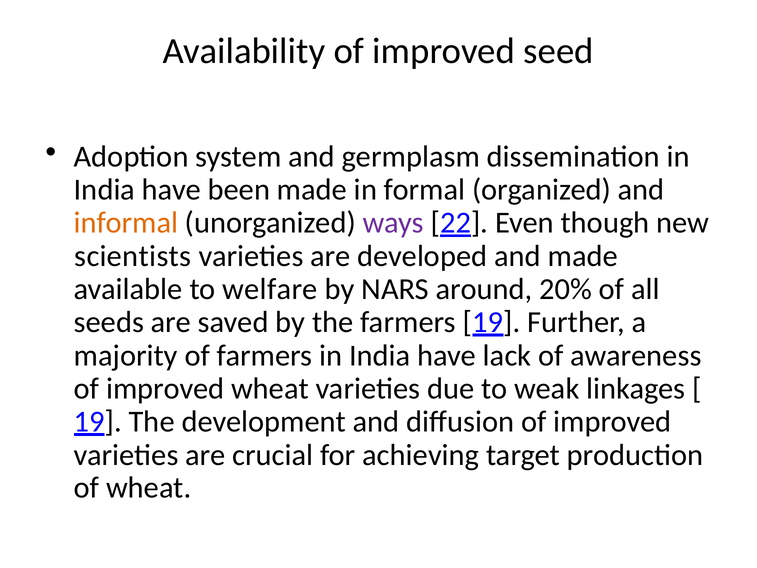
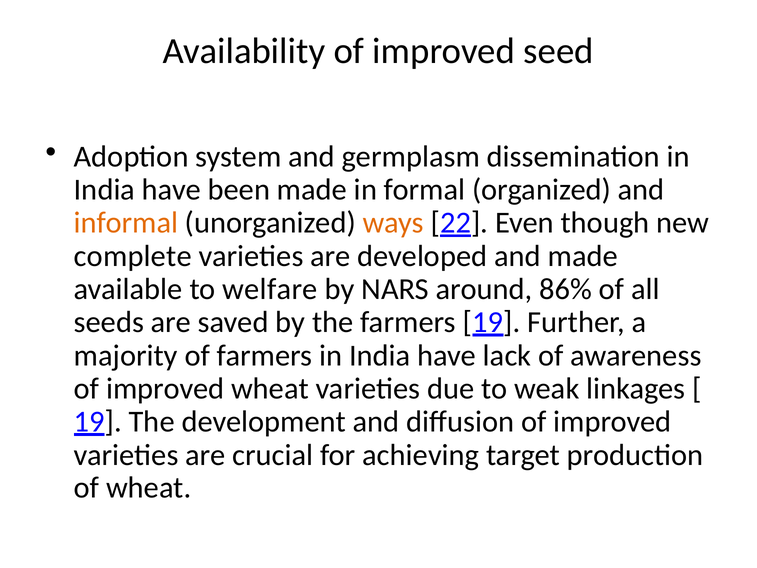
ways colour: purple -> orange (393, 223)
scientists: scientists -> complete (133, 256)
20%: 20% -> 86% (566, 289)
